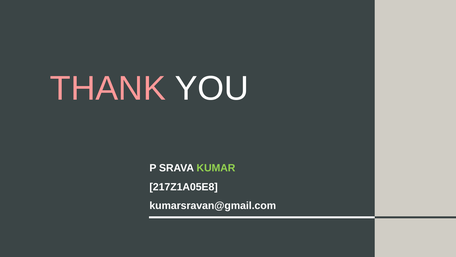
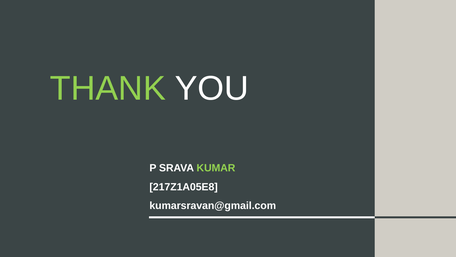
THANK colour: pink -> light green (108, 88)
